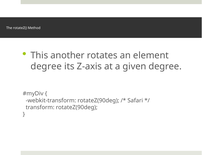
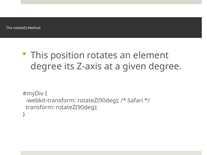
another: another -> position (68, 56)
